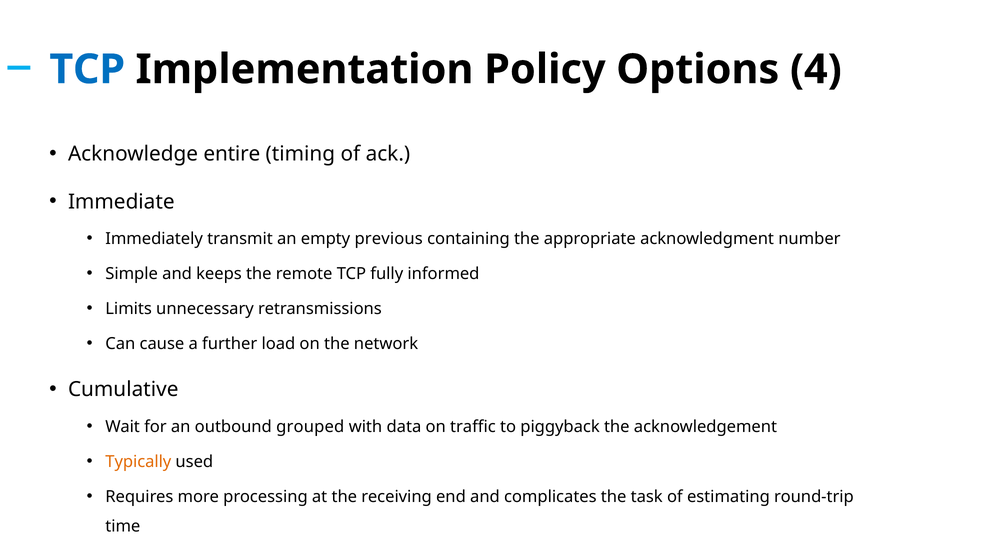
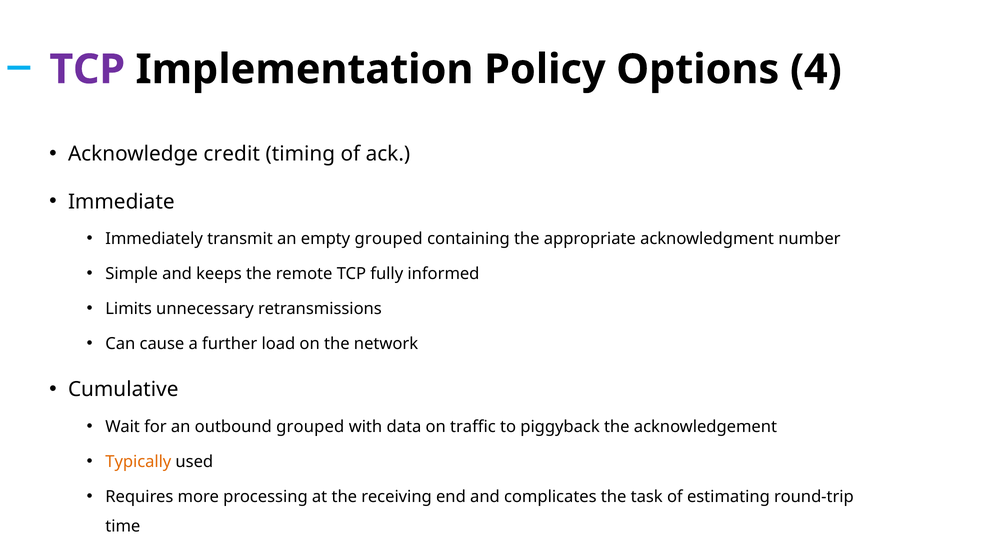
TCP colour: blue -> purple (87, 70)
entire: entire -> credit (232, 154)
empty previous: previous -> grouped (389, 239)
